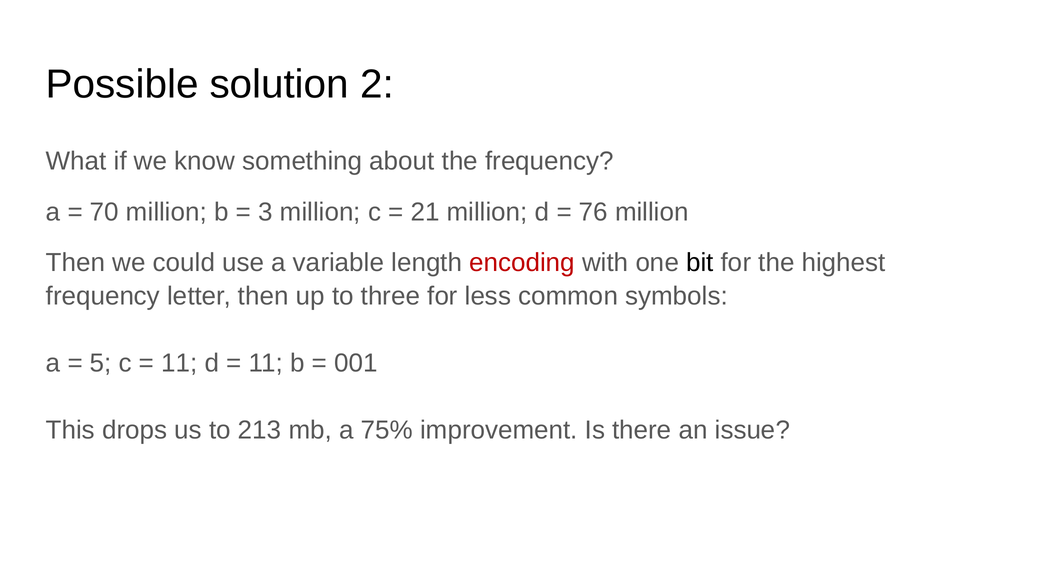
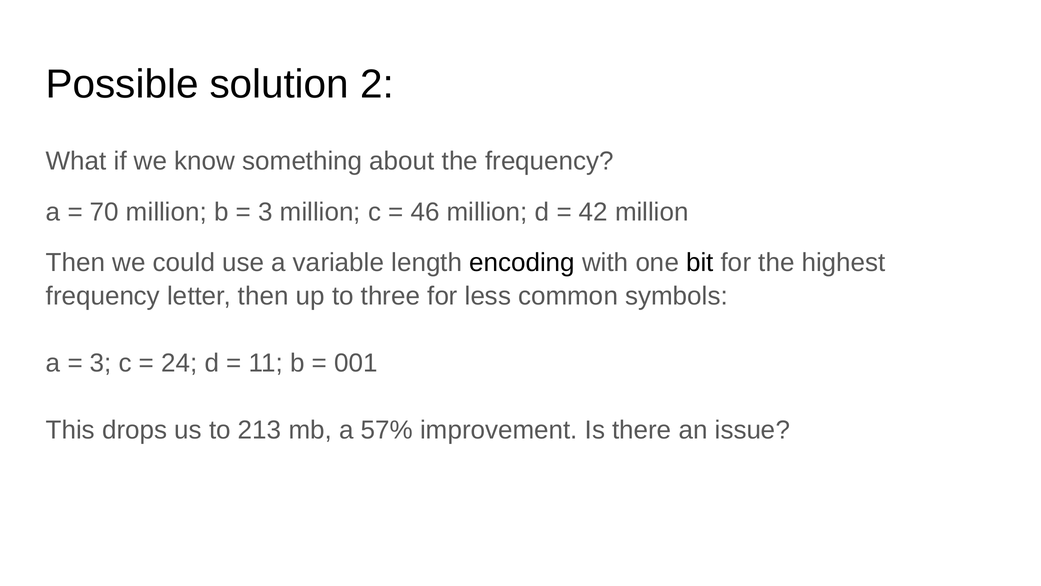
21: 21 -> 46 (425, 212)
76: 76 -> 42 (593, 212)
encoding colour: red -> black (522, 263)
5: 5 -> 3 (101, 363)
11: 11 -> 24 (179, 363)
75%: 75% -> 57% (387, 430)
